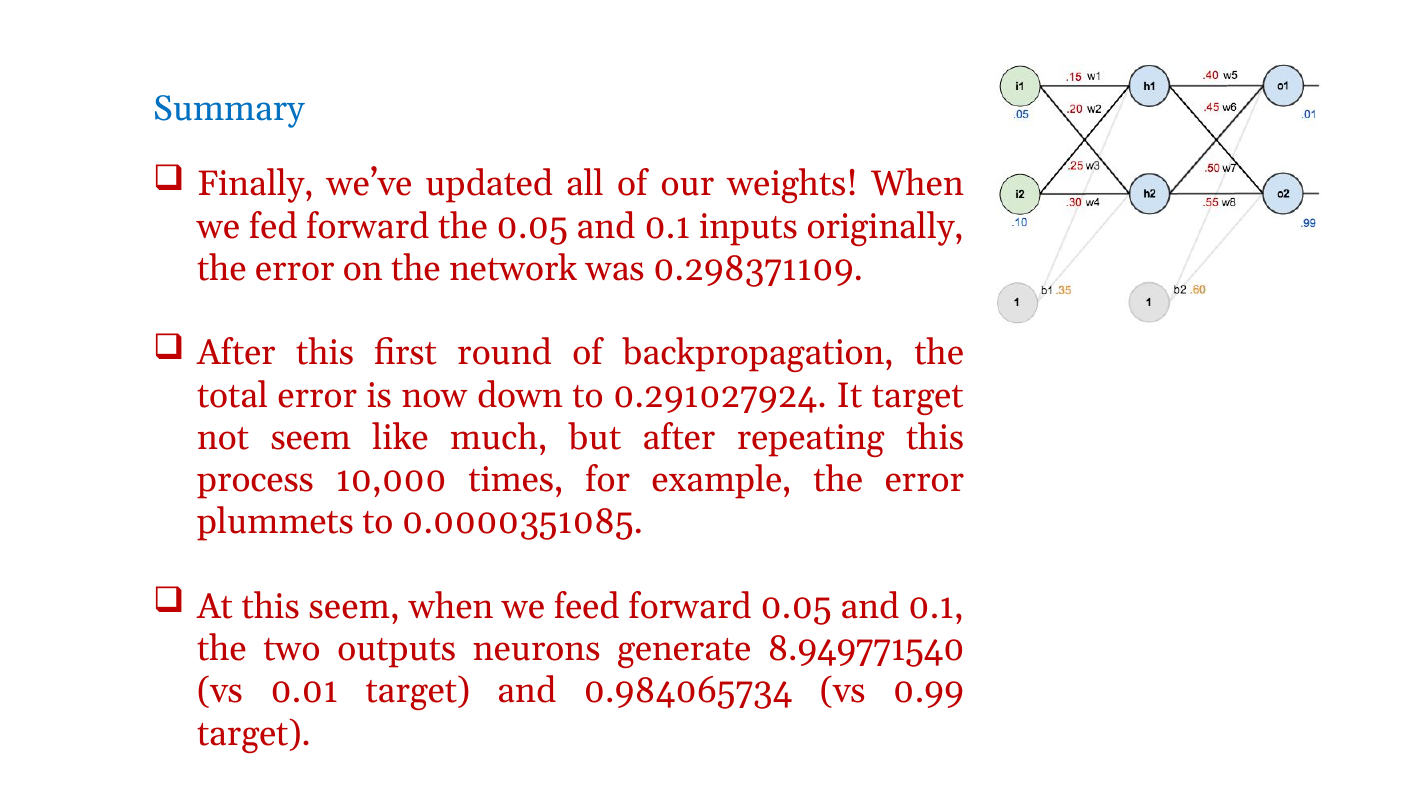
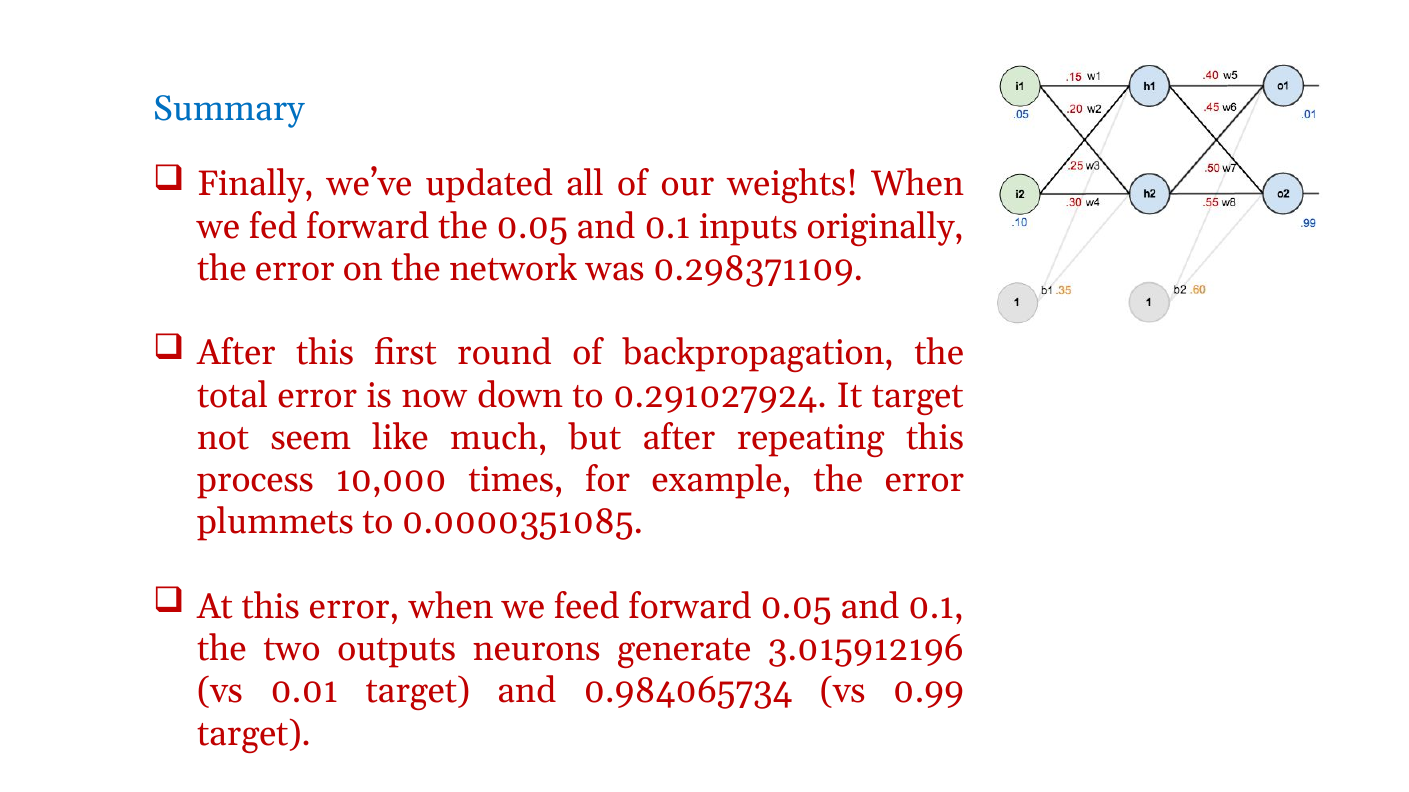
this seem: seem -> error (354, 607)
8.949771540: 8.949771540 -> 3.015912196 (866, 649)
